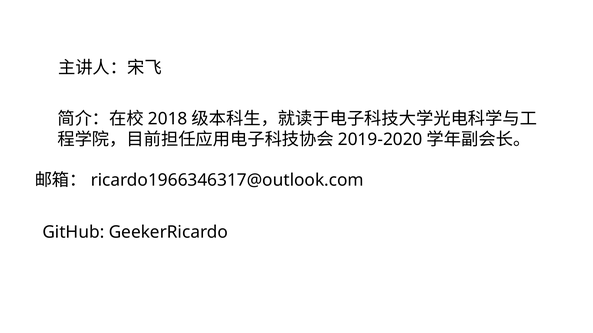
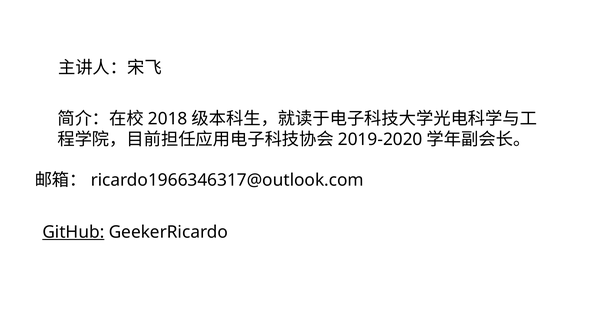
GitHub underline: none -> present (73, 233)
